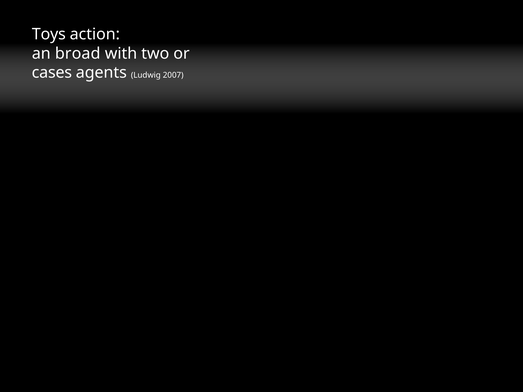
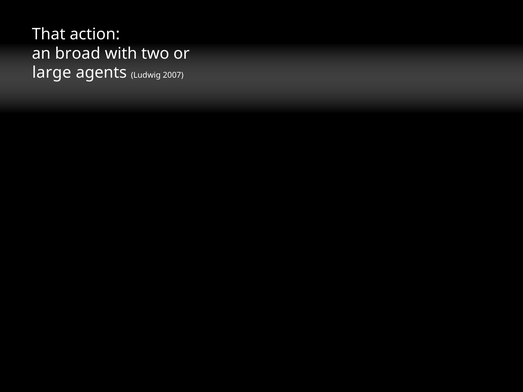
Toys: Toys -> That (49, 34)
cases: cases -> large (52, 73)
